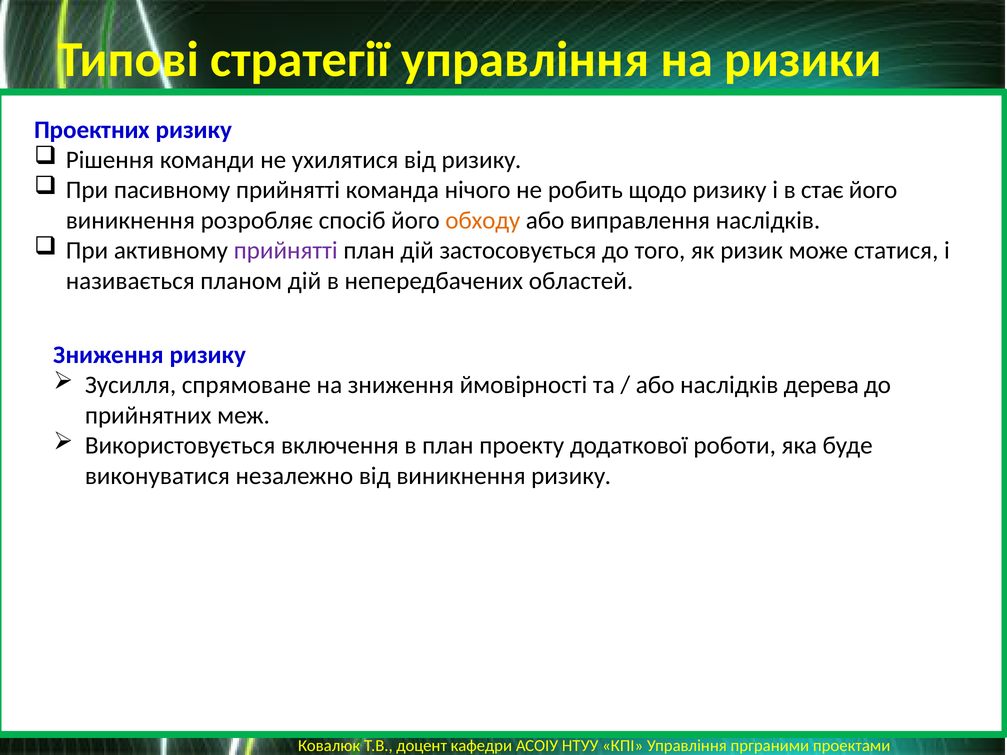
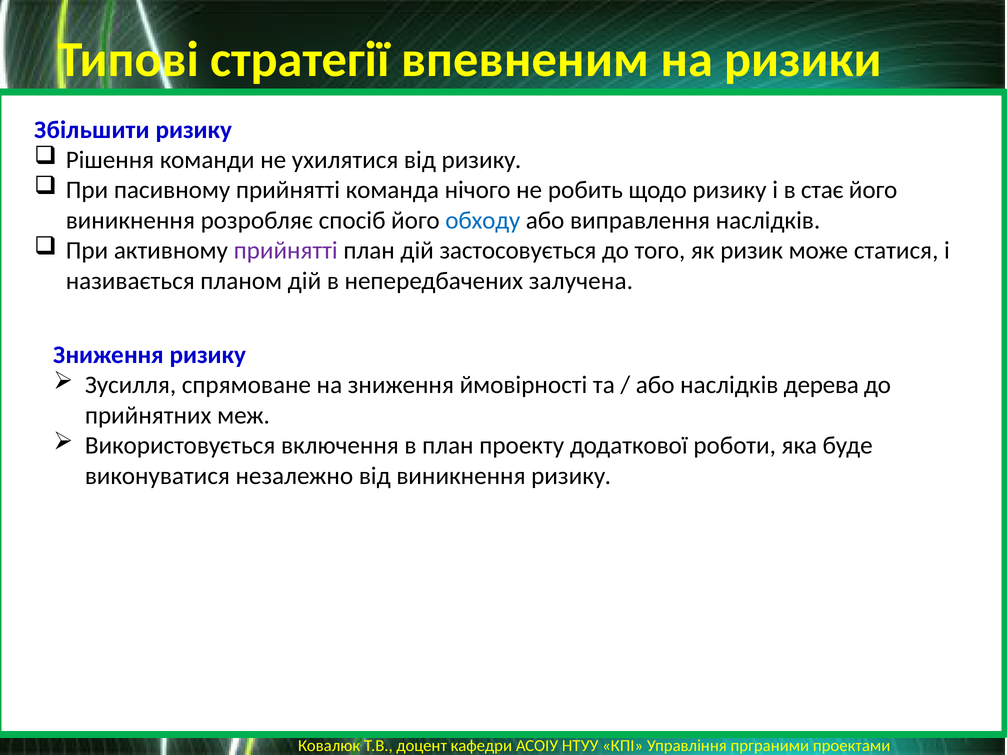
стратегії управління: управління -> впевненим (525, 59)
Проектних: Проектних -> Збільшити (92, 130)
обходу colour: orange -> blue (483, 220)
областей: областей -> залучена (581, 281)
